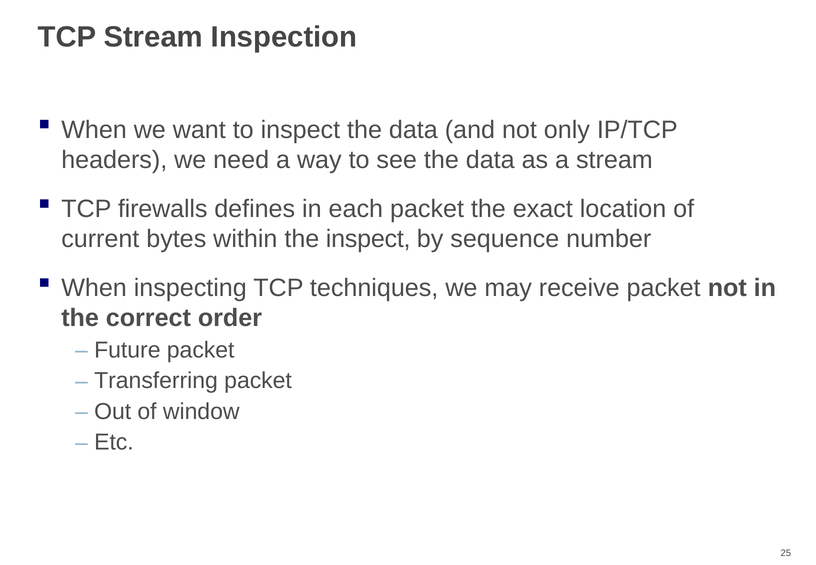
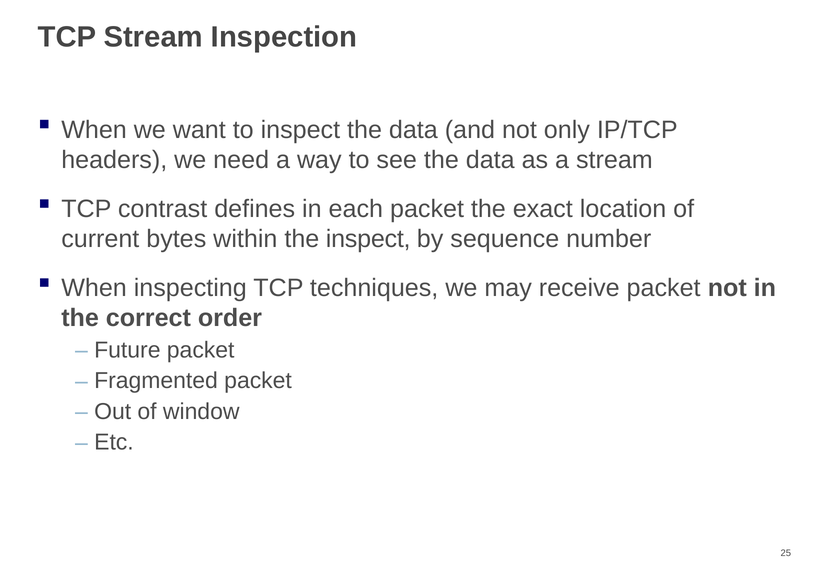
firewalls: firewalls -> contrast (163, 209)
Transferring: Transferring -> Fragmented (156, 381)
